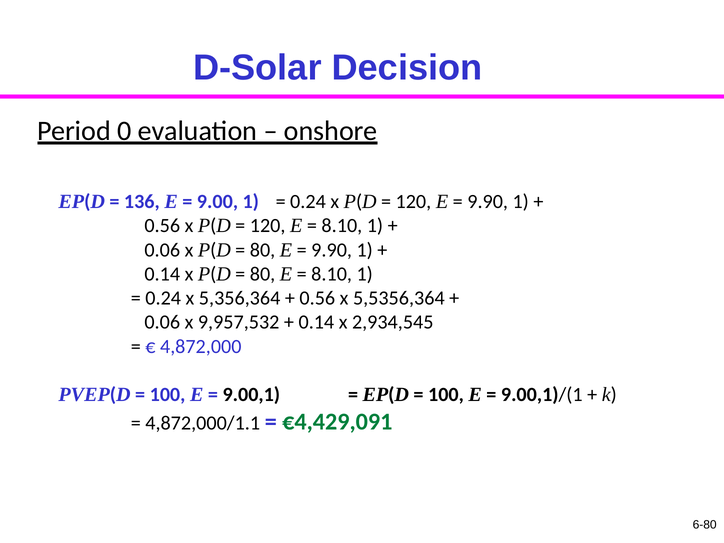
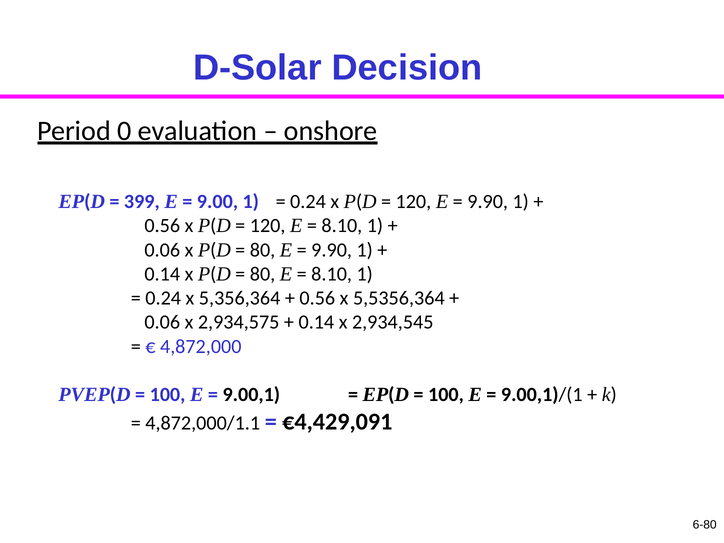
136: 136 -> 399 (142, 202)
9,957,532: 9,957,532 -> 2,934,575 (239, 322)
€4,429,091 colour: green -> black (337, 422)
